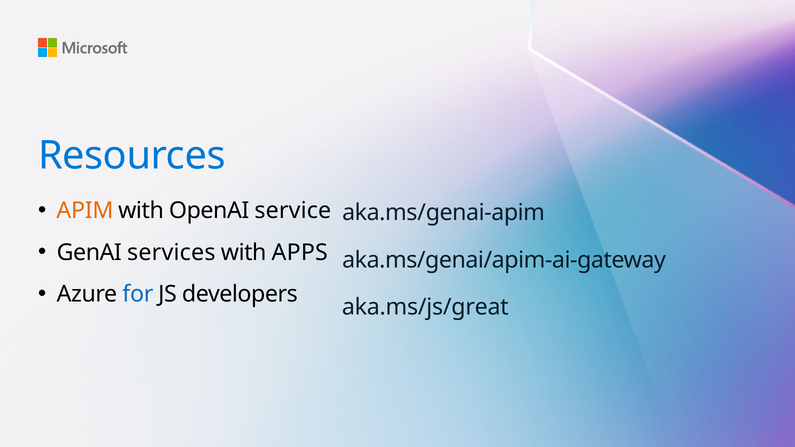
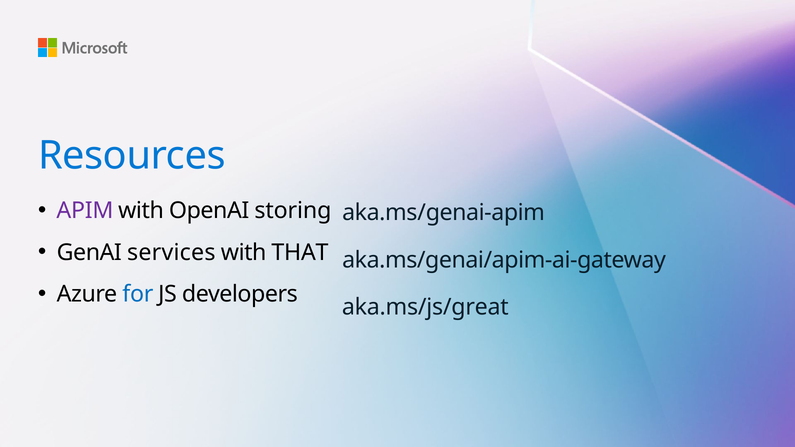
APIM colour: orange -> purple (85, 211)
service: service -> storing (293, 211)
APPS: APPS -> THAT (300, 253)
